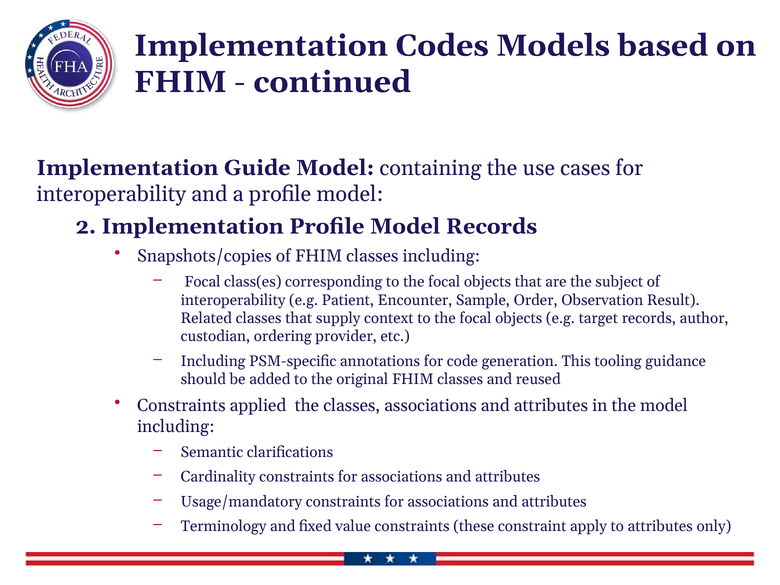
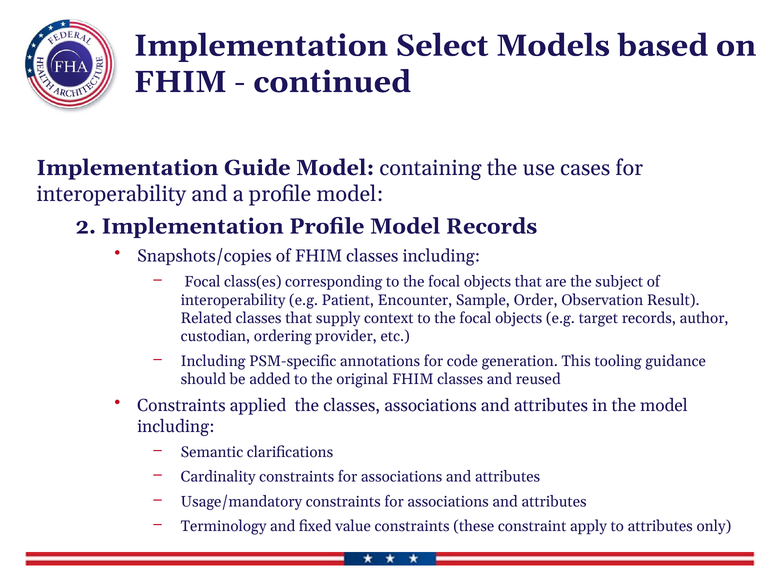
Codes: Codes -> Select (442, 46)
